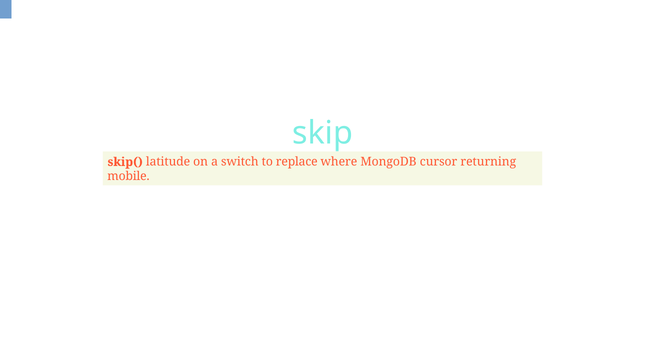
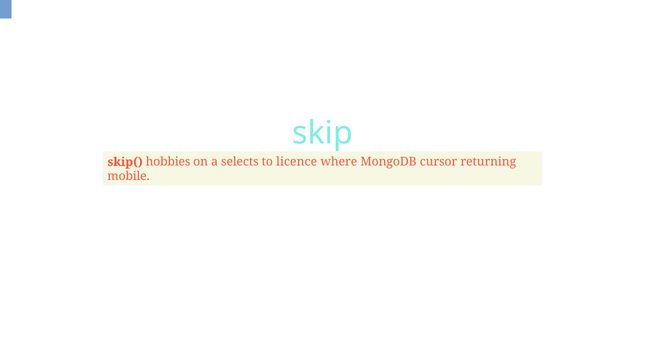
latitude: latitude -> hobbies (168, 162)
switch: switch -> selects (240, 162)
replace: replace -> licence (297, 162)
